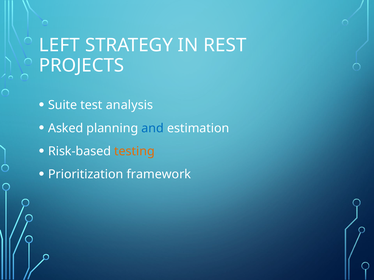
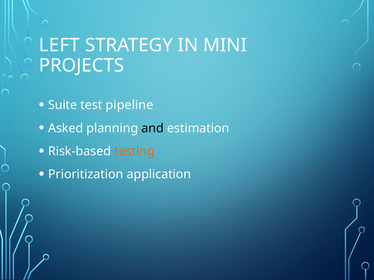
REST: REST -> MINI (225, 45)
analysis: analysis -> pipeline (130, 105)
and colour: blue -> black (153, 128)
framework: framework -> application (159, 175)
